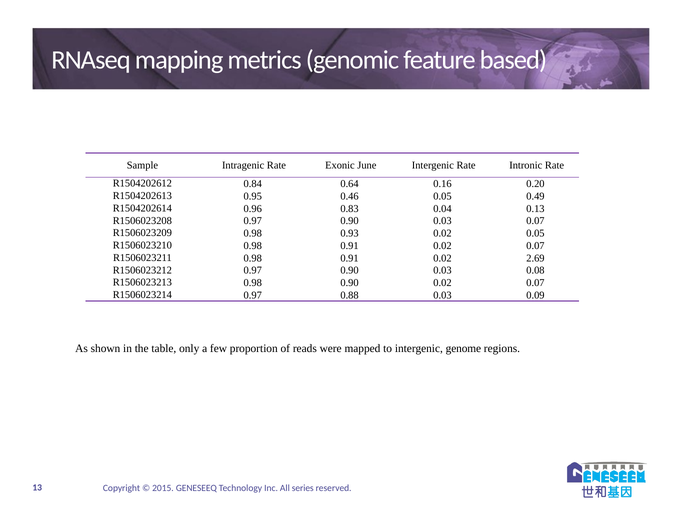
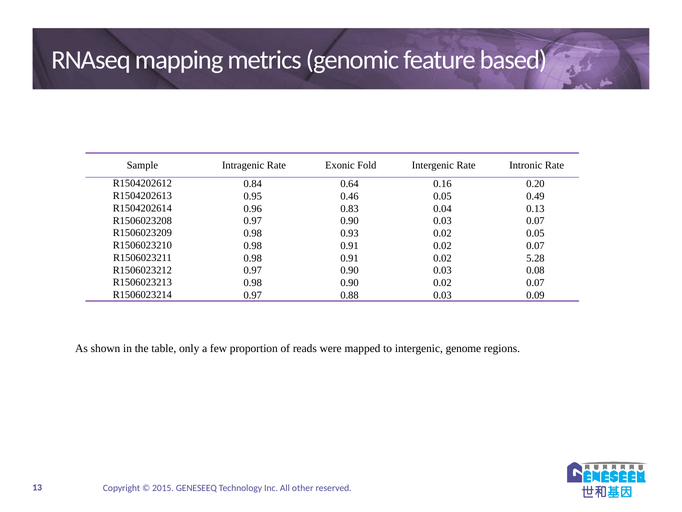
June: June -> Fold (367, 165)
2.69: 2.69 -> 5.28 (535, 258)
series: series -> other (303, 488)
